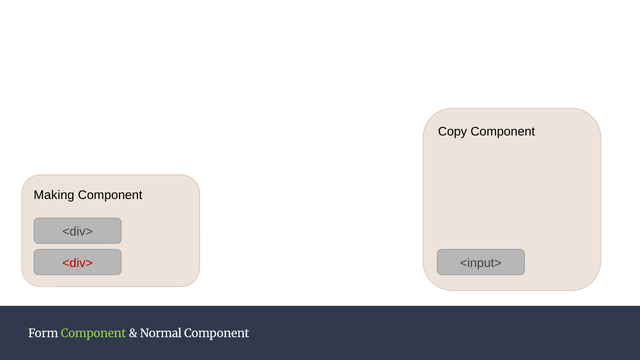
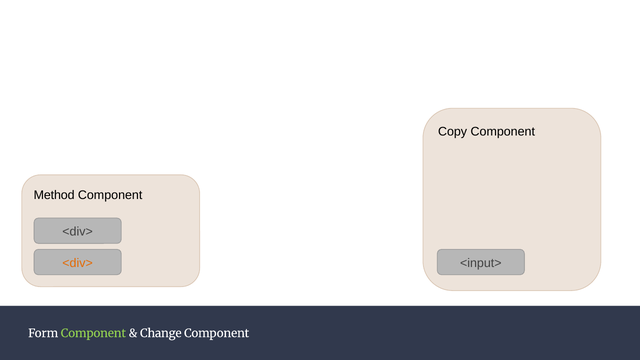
Making: Making -> Method (54, 195)
<div> colour: red -> orange (78, 263)
Normal: Normal -> Change (161, 333)
